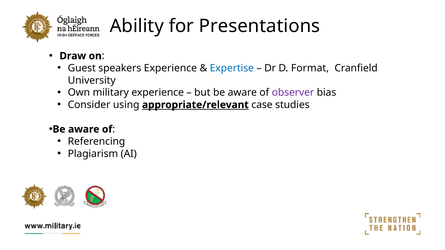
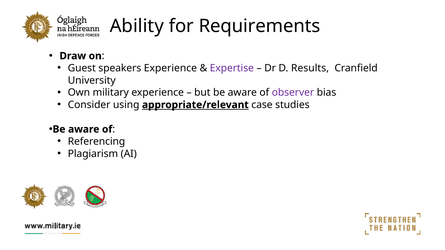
Presentations: Presentations -> Requirements (260, 26)
Expertise colour: blue -> purple (232, 68)
Format: Format -> Results (310, 68)
